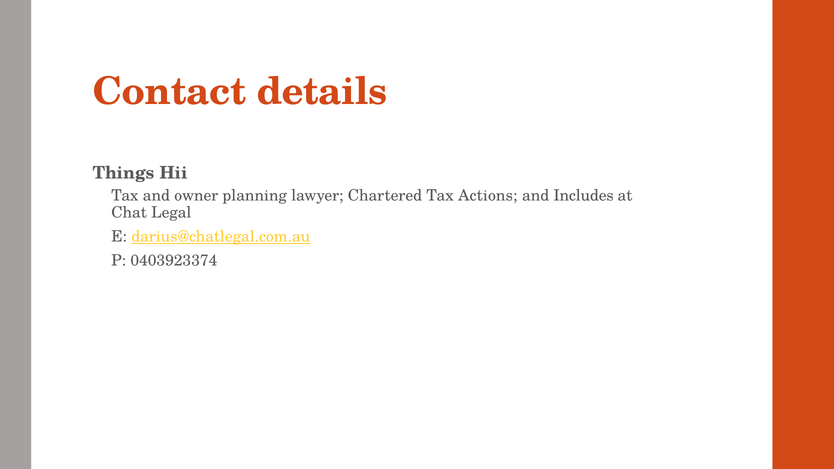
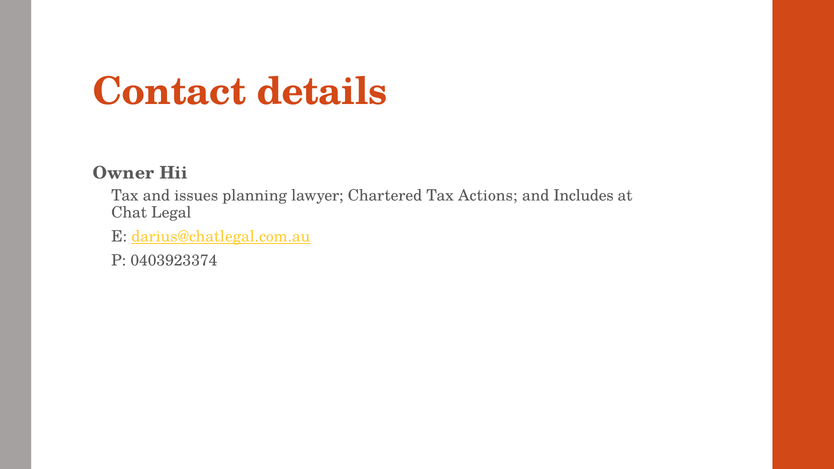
Things: Things -> Owner (123, 173)
owner: owner -> issues (196, 196)
